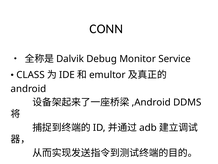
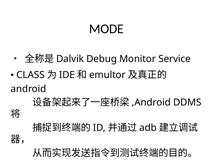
CONN: CONN -> MODE (106, 29)
